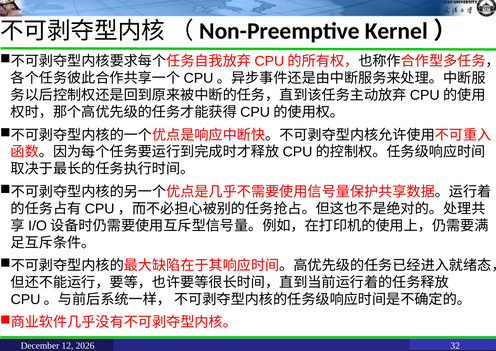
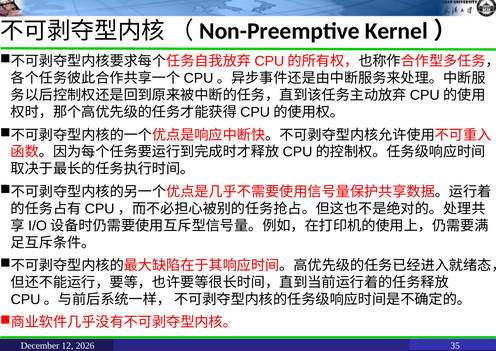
32: 32 -> 35 (455, 346)
